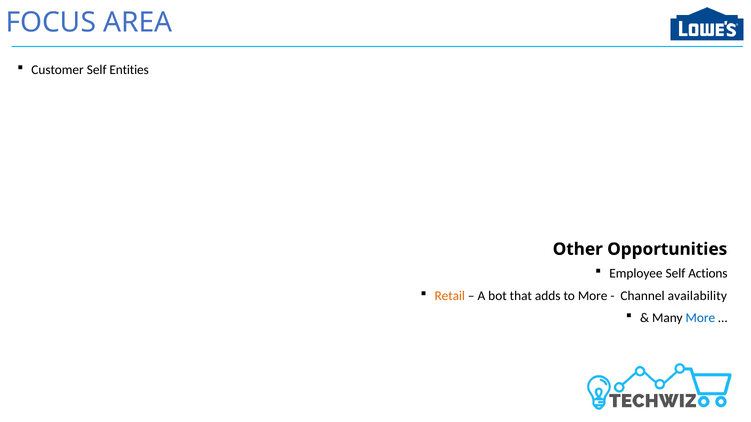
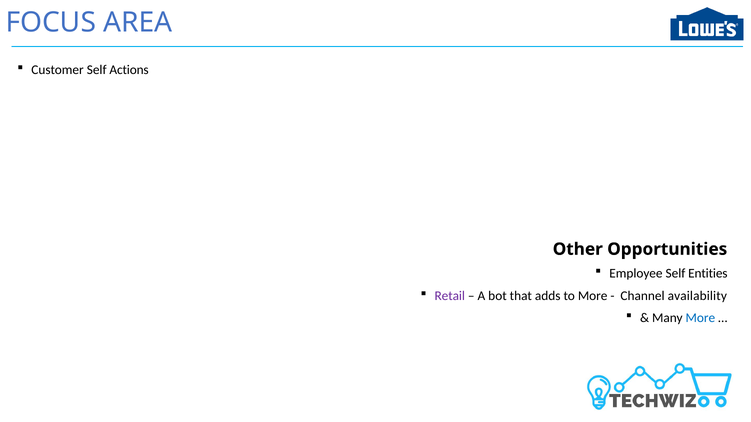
Entities: Entities -> Actions (129, 70)
Actions: Actions -> Entities (708, 274)
Retail colour: orange -> purple (450, 296)
